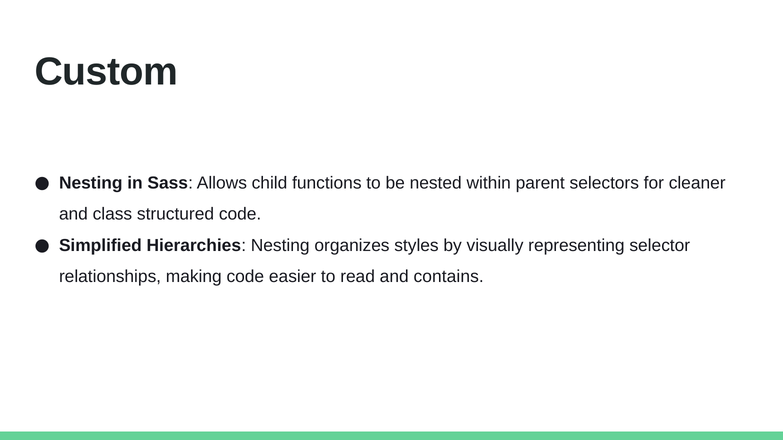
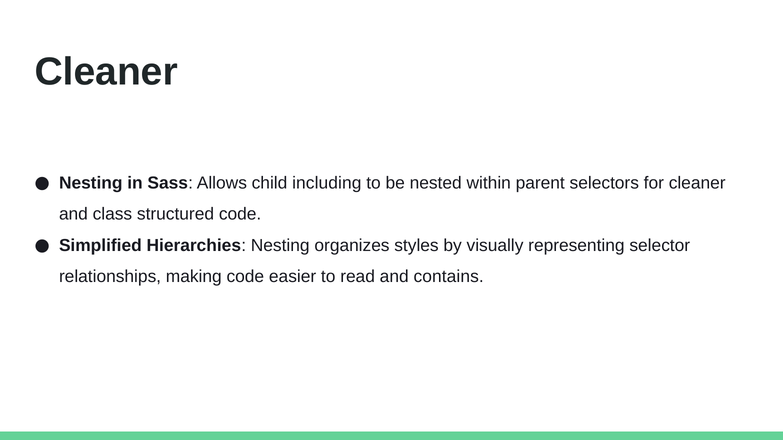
Custom: Custom -> Cleaner (106, 72)
functions: functions -> including (327, 183)
